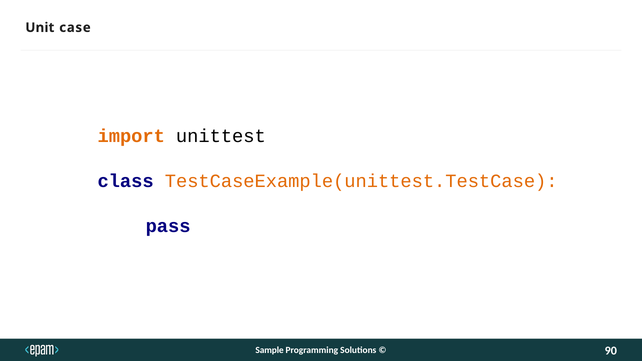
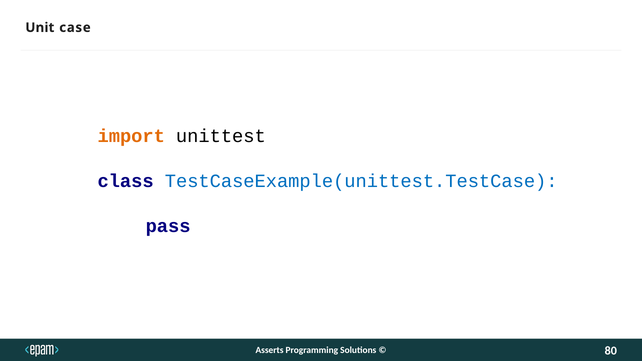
TestCaseExample(unittest.TestCase colour: orange -> blue (361, 181)
Sample: Sample -> Asserts (270, 351)
90: 90 -> 80 (611, 351)
